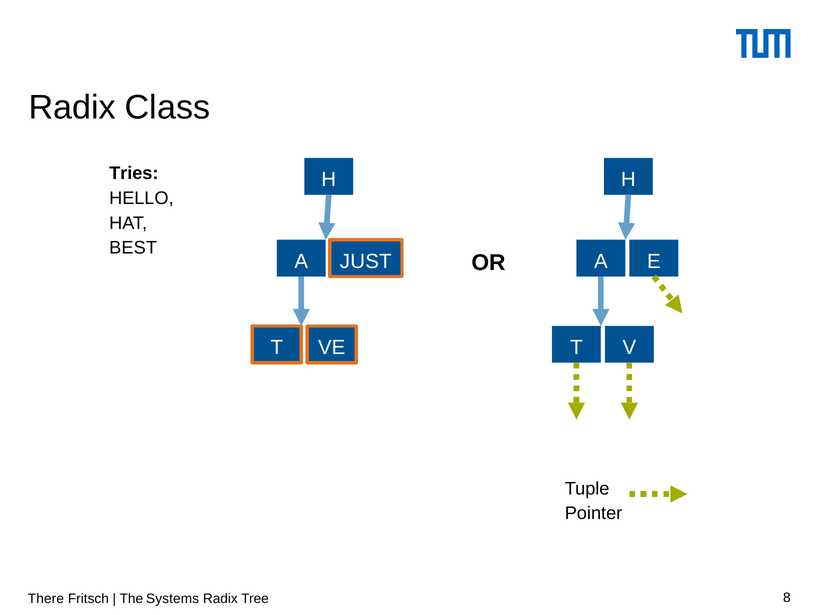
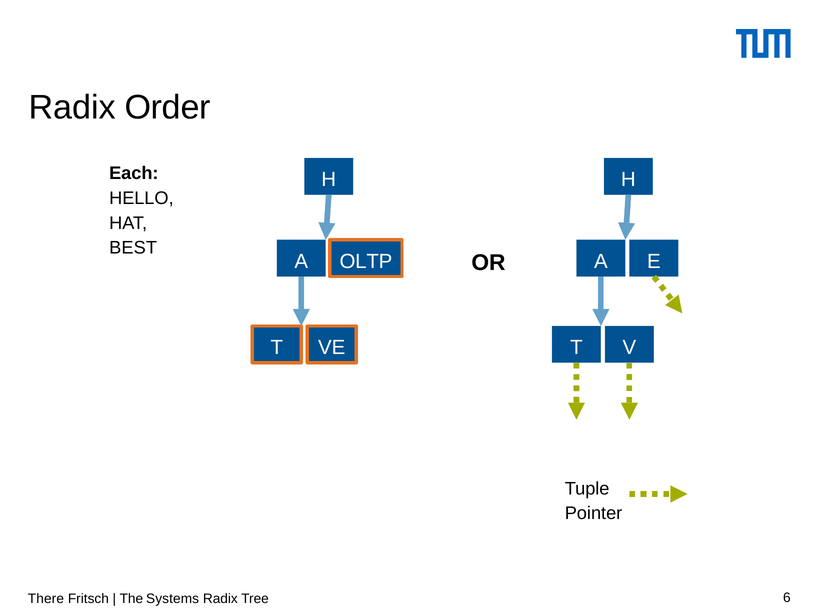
Class: Class -> Order (168, 107)
Tries: Tries -> Each (134, 173)
JUST: JUST -> OLTP (366, 261)
8: 8 -> 6 (787, 597)
